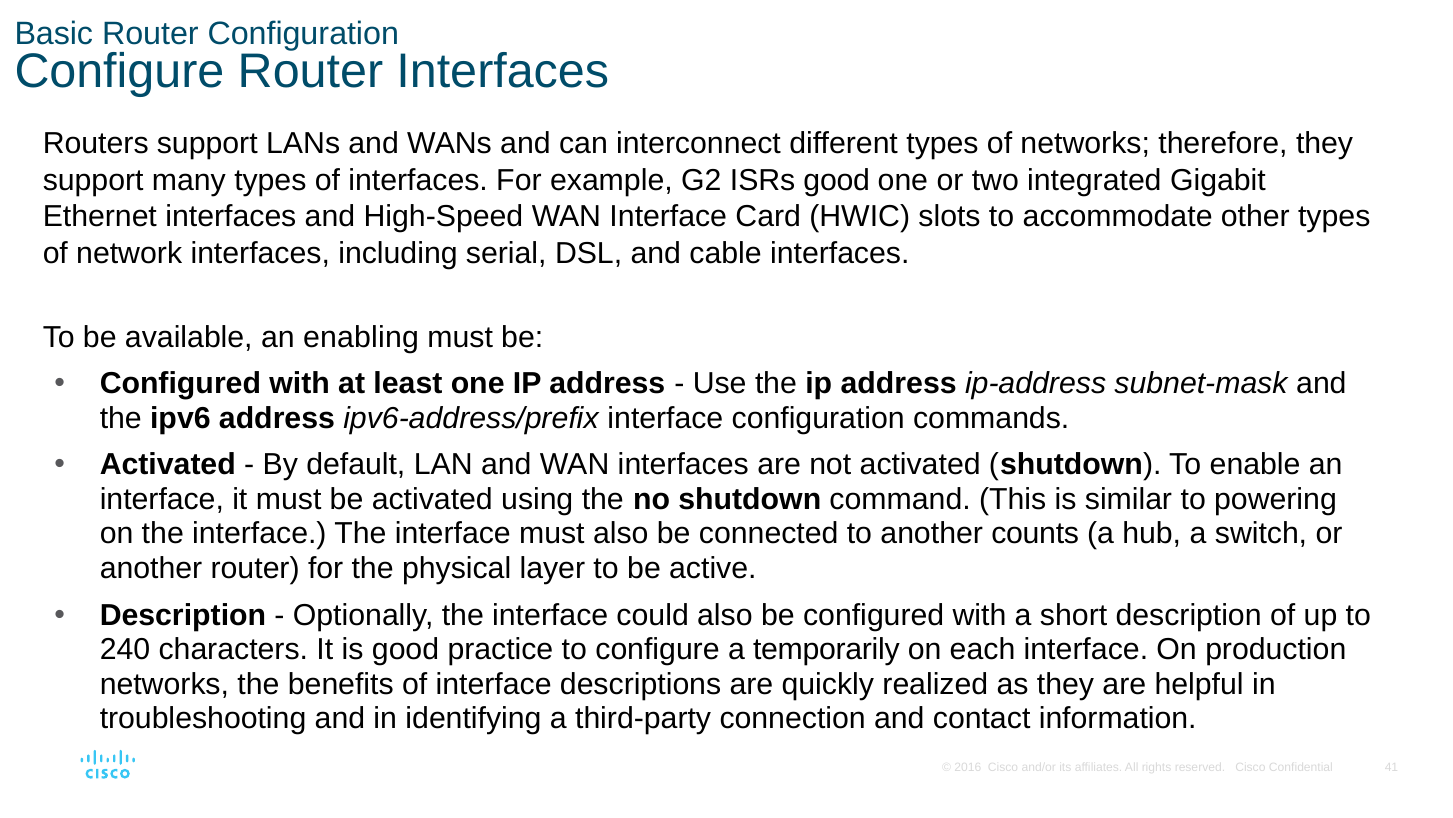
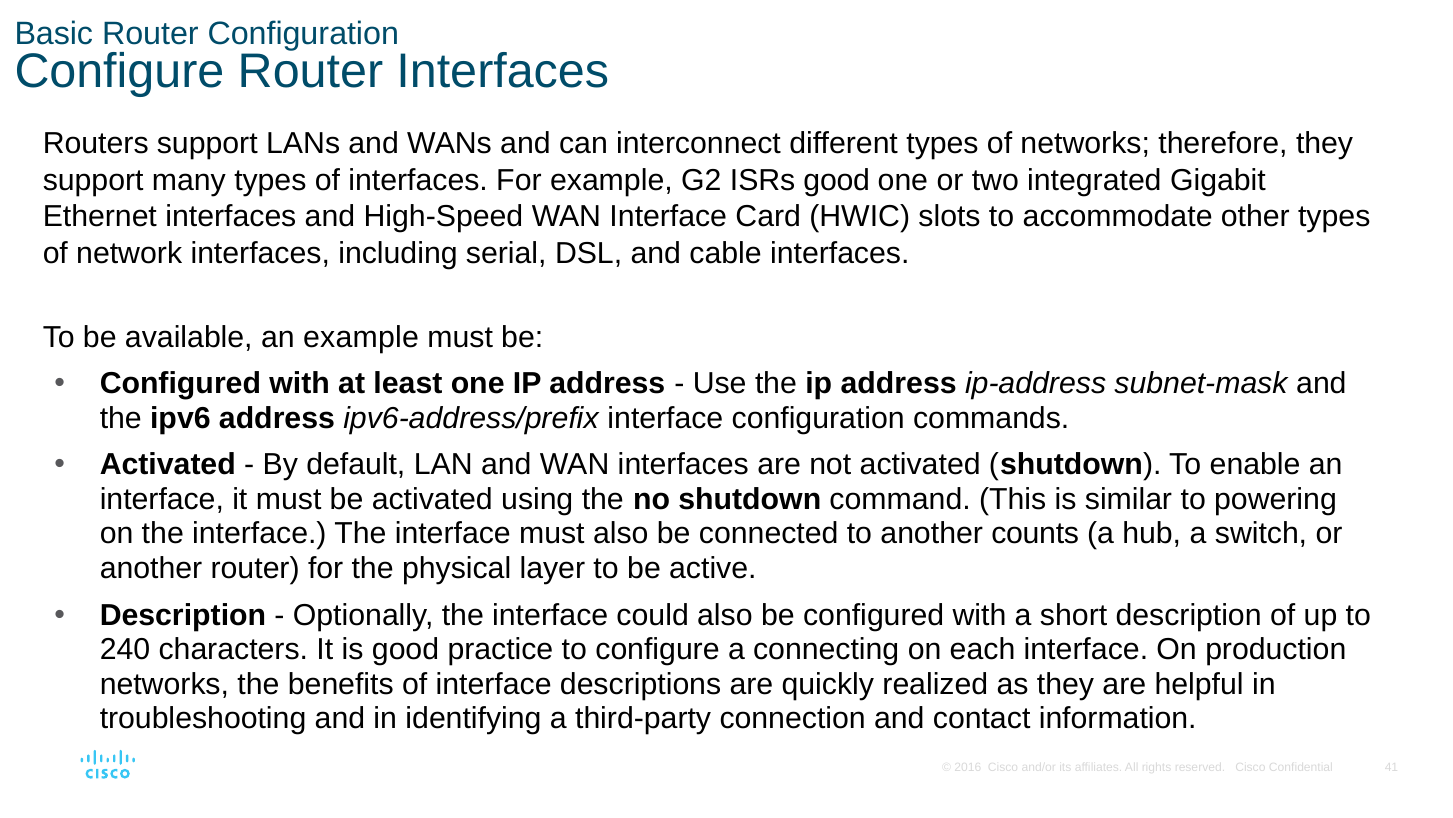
an enabling: enabling -> example (361, 338)
temporarily: temporarily -> connecting (826, 649)
